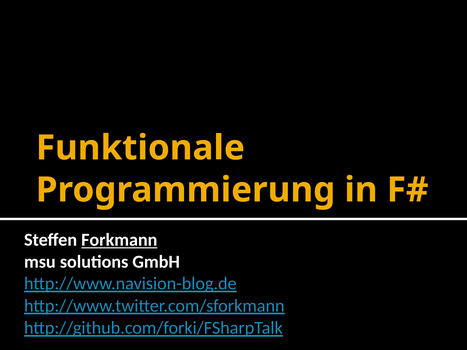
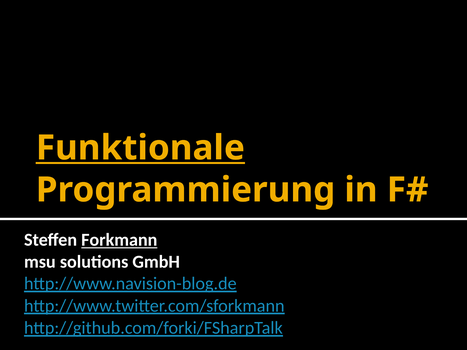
Funktionale underline: none -> present (140, 148)
